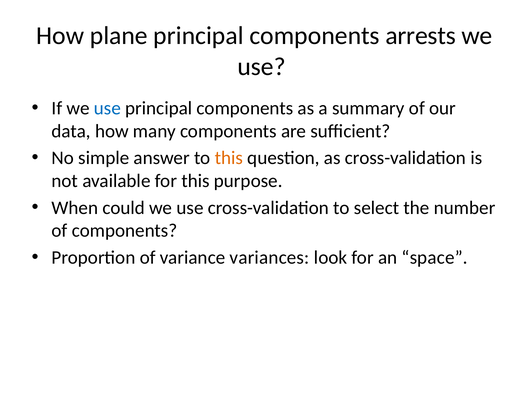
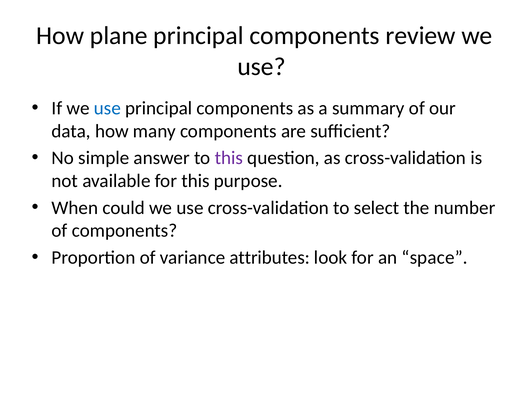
arrests: arrests -> review (421, 36)
this colour: orange -> purple (229, 158)
variances: variances -> attributes (270, 257)
